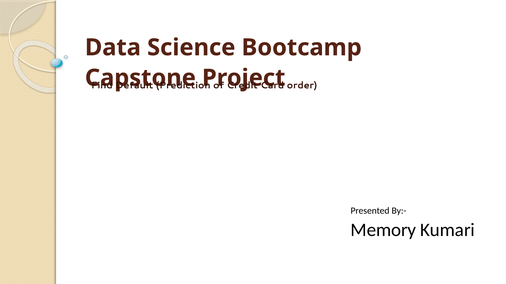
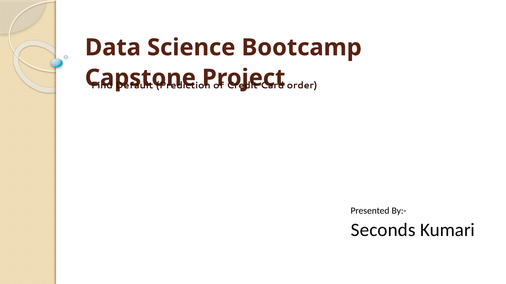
Memory: Memory -> Seconds (383, 230)
